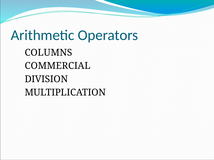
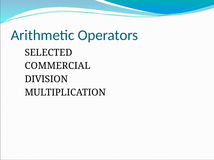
COLUMNS: COLUMNS -> SELECTED (48, 53)
